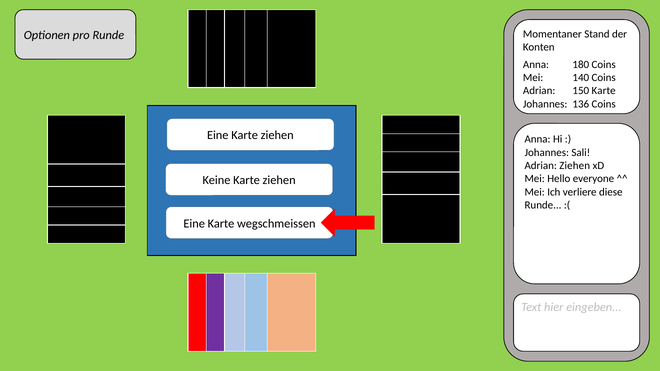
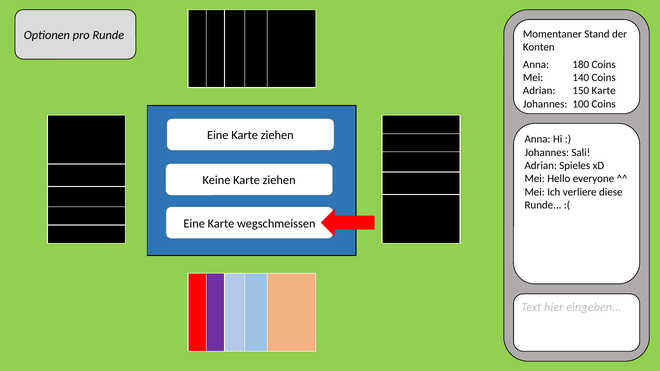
136: 136 -> 100 (581, 104)
Adrian Ziehen: Ziehen -> Spieles (575, 166)
